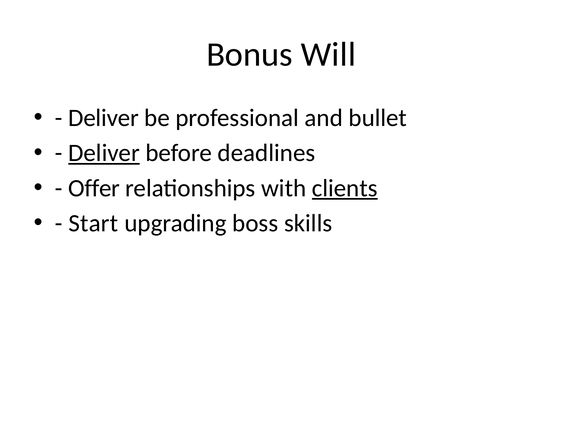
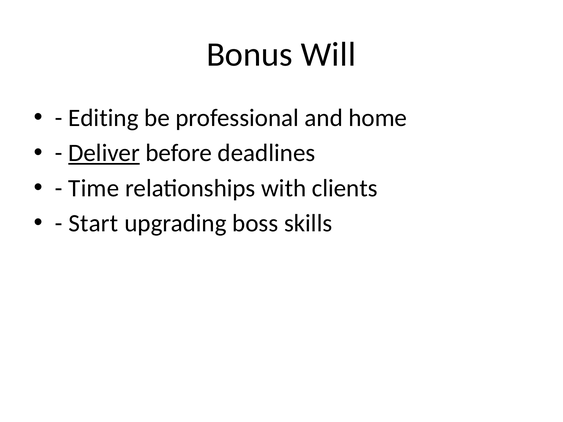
Deliver: Deliver -> Editing (103, 118)
bullet: bullet -> home (378, 118)
Offer: Offer -> Time (94, 188)
clients underline: present -> none (345, 188)
